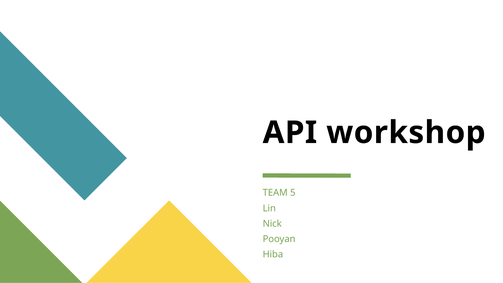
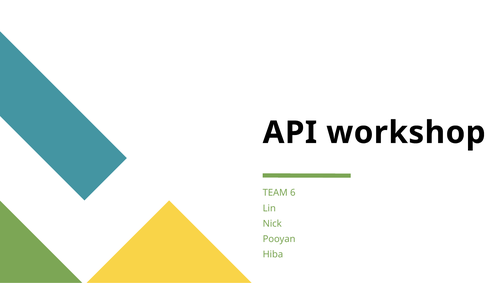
5: 5 -> 6 (293, 193)
